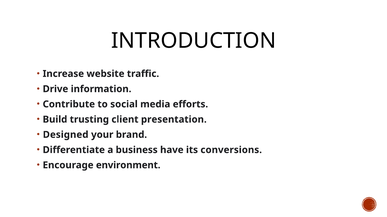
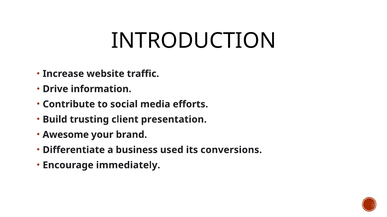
Designed: Designed -> Awesome (66, 135)
have: have -> used (172, 150)
environment: environment -> immediately (128, 166)
